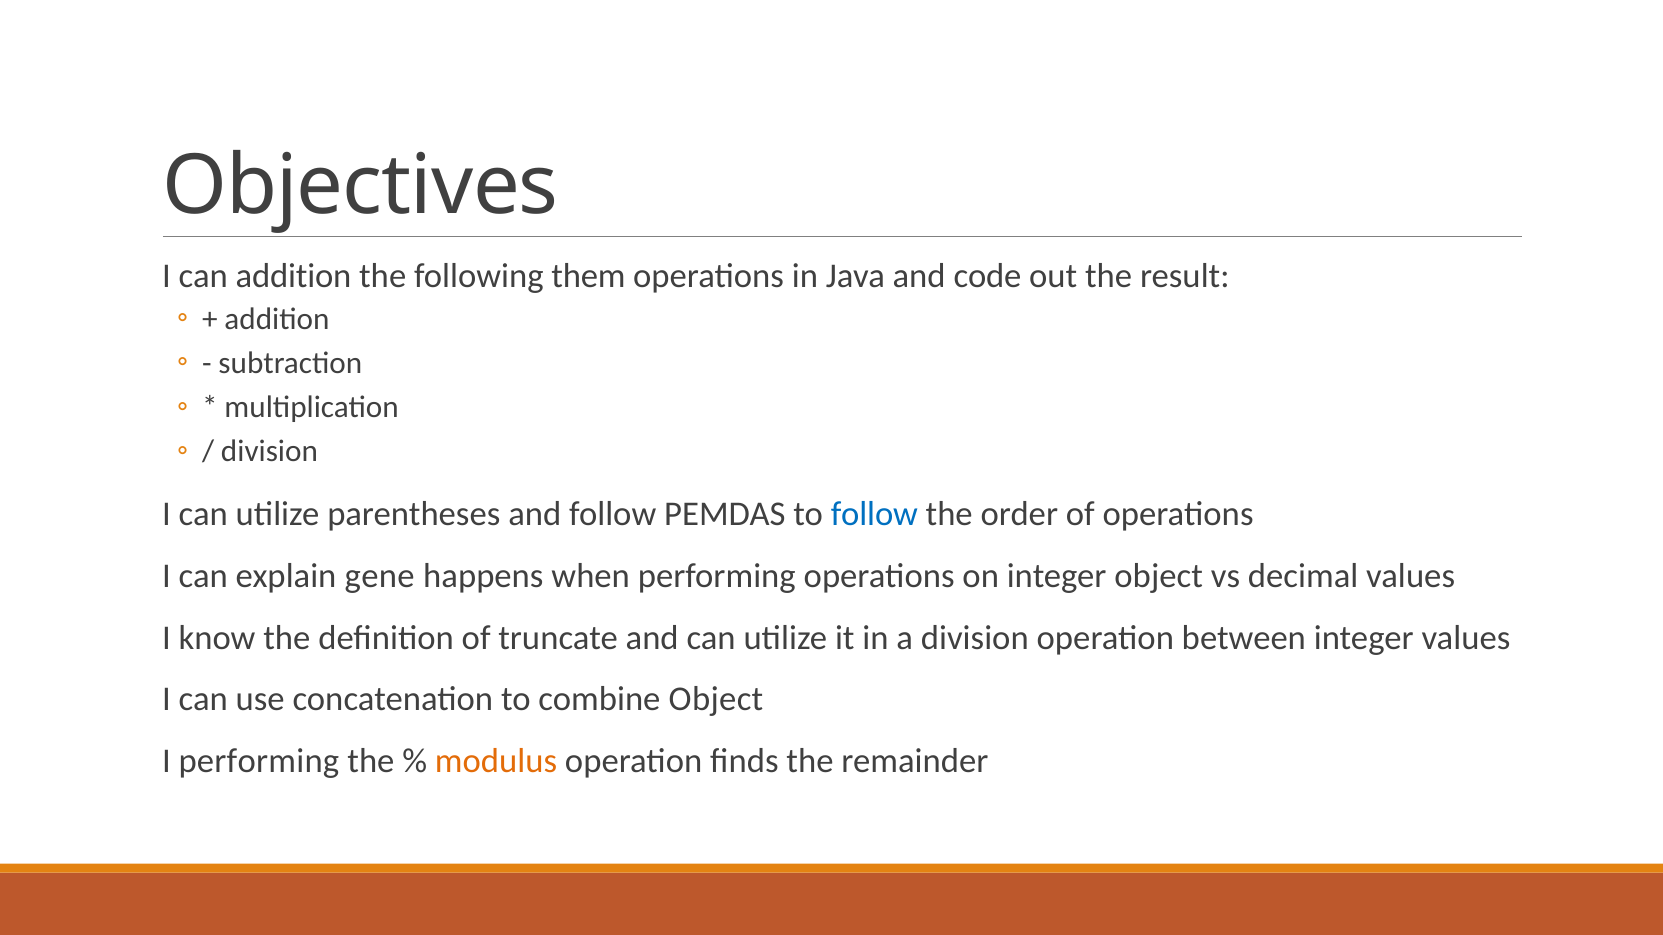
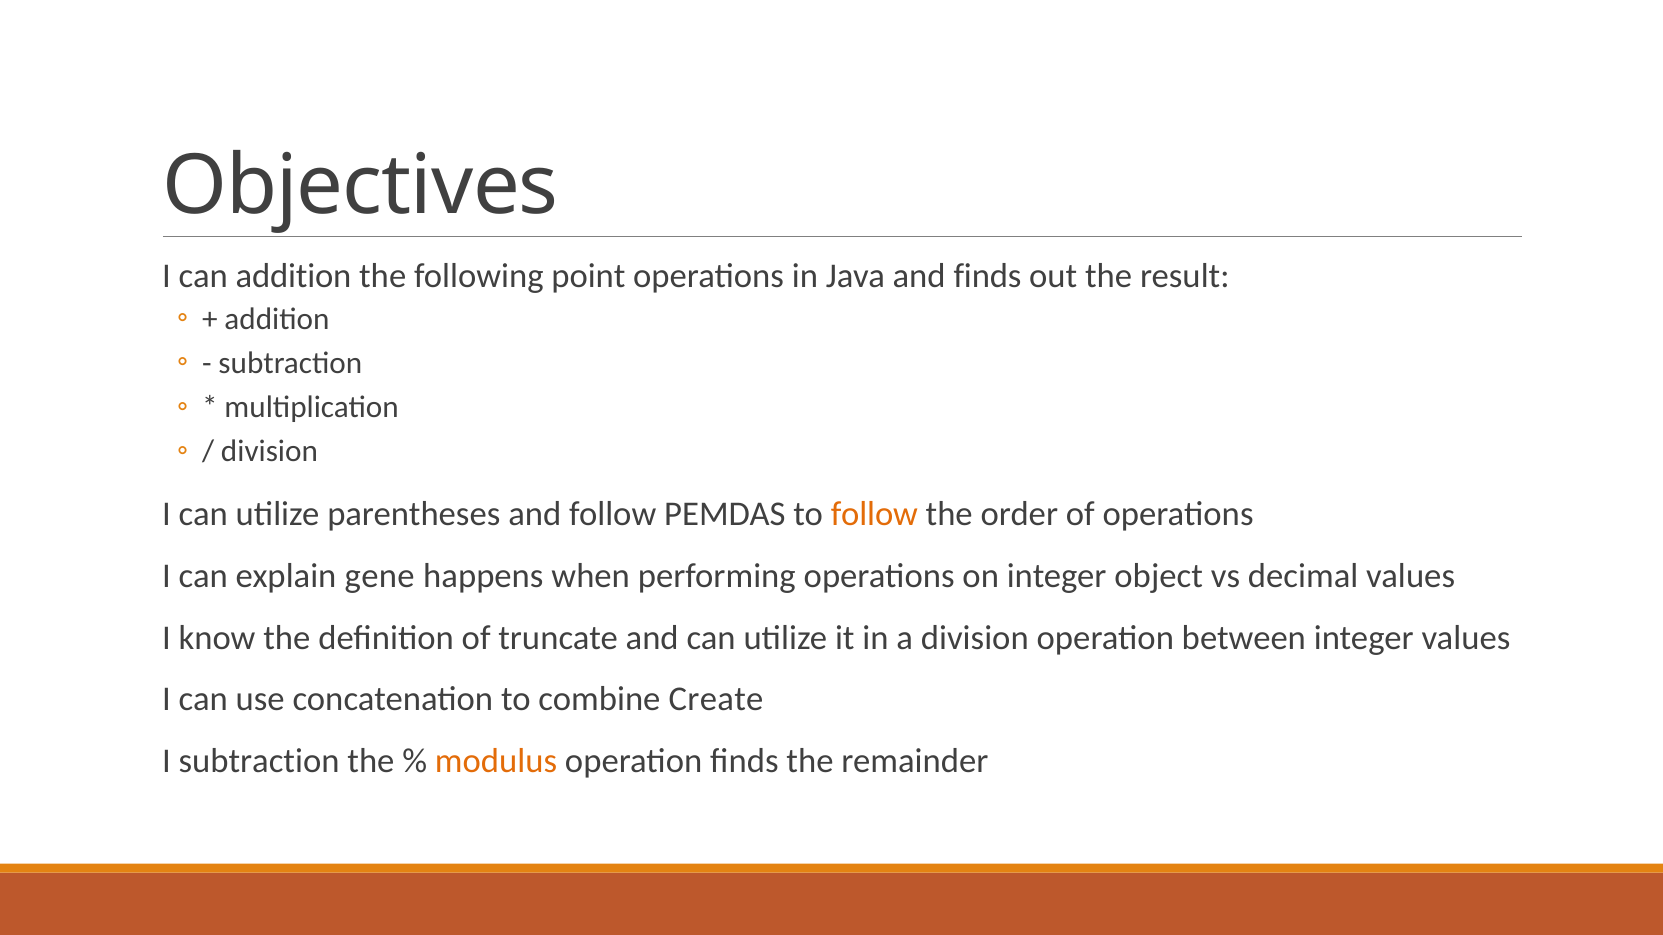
them: them -> point (588, 277)
and code: code -> finds (988, 277)
follow colour: blue -> orange (874, 515)
combine Object: Object -> Create (716, 700)
I performing: performing -> subtraction (259, 762)
